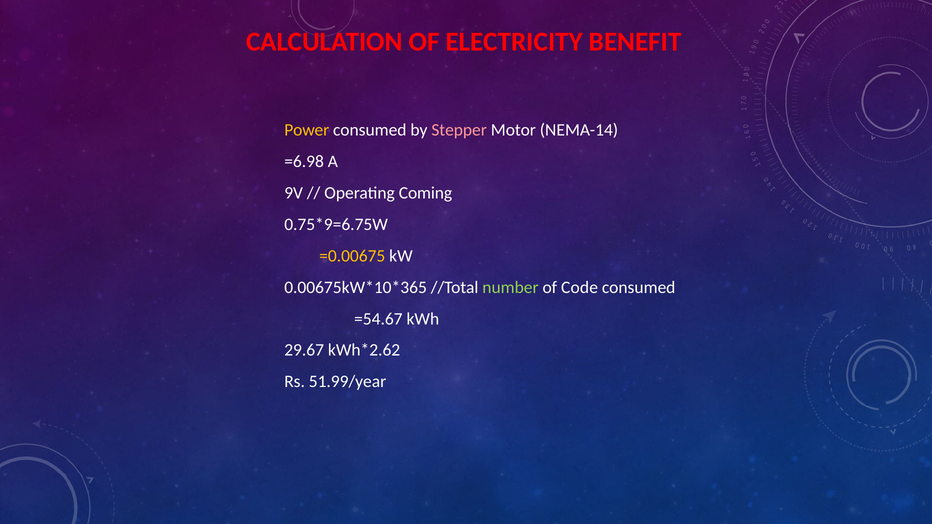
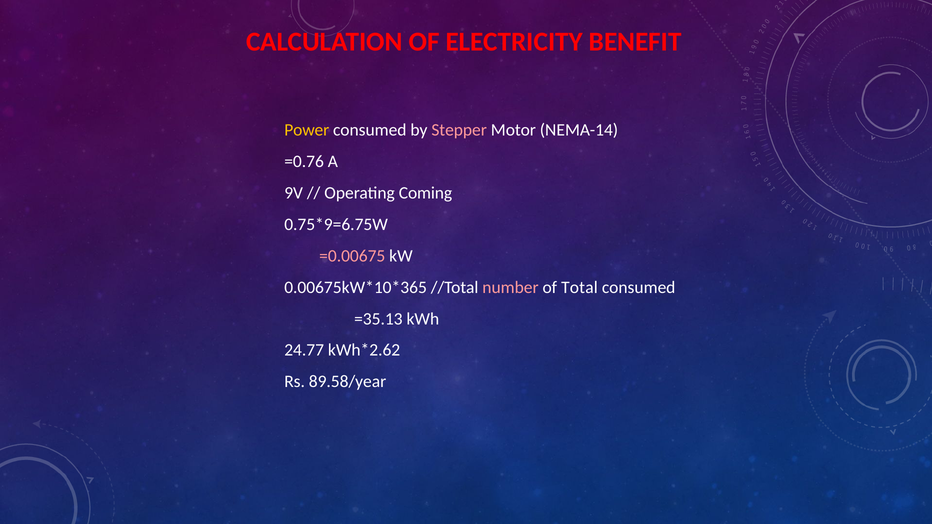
=6.98: =6.98 -> =0.76 (304, 162)
=0.00675 colour: yellow -> pink (352, 256)
number colour: light green -> pink (510, 287)
Code: Code -> Total (579, 287)
=54.67: =54.67 -> =35.13 (378, 319)
29.67: 29.67 -> 24.77 (304, 350)
51.99/year: 51.99/year -> 89.58/year (348, 382)
